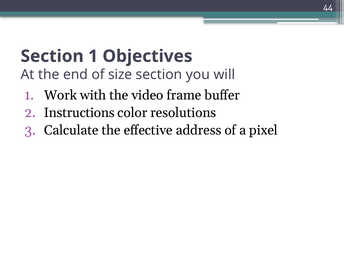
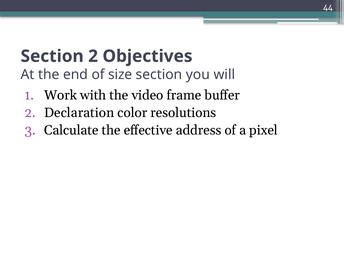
Section 1: 1 -> 2 (93, 56)
Instructions: Instructions -> Declaration (79, 113)
